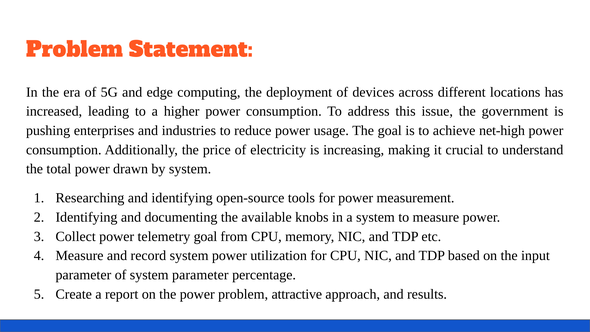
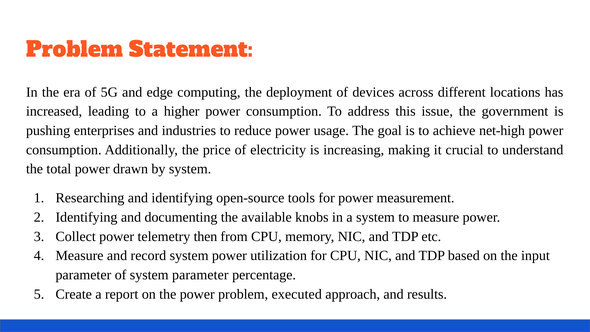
telemetry goal: goal -> then (205, 236)
attractive: attractive -> executed (297, 294)
